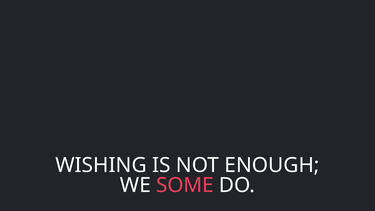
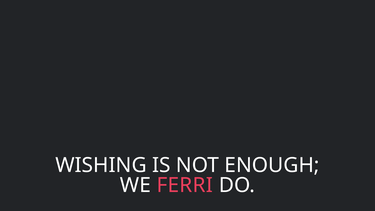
SOME: SOME -> FERRI (185, 185)
